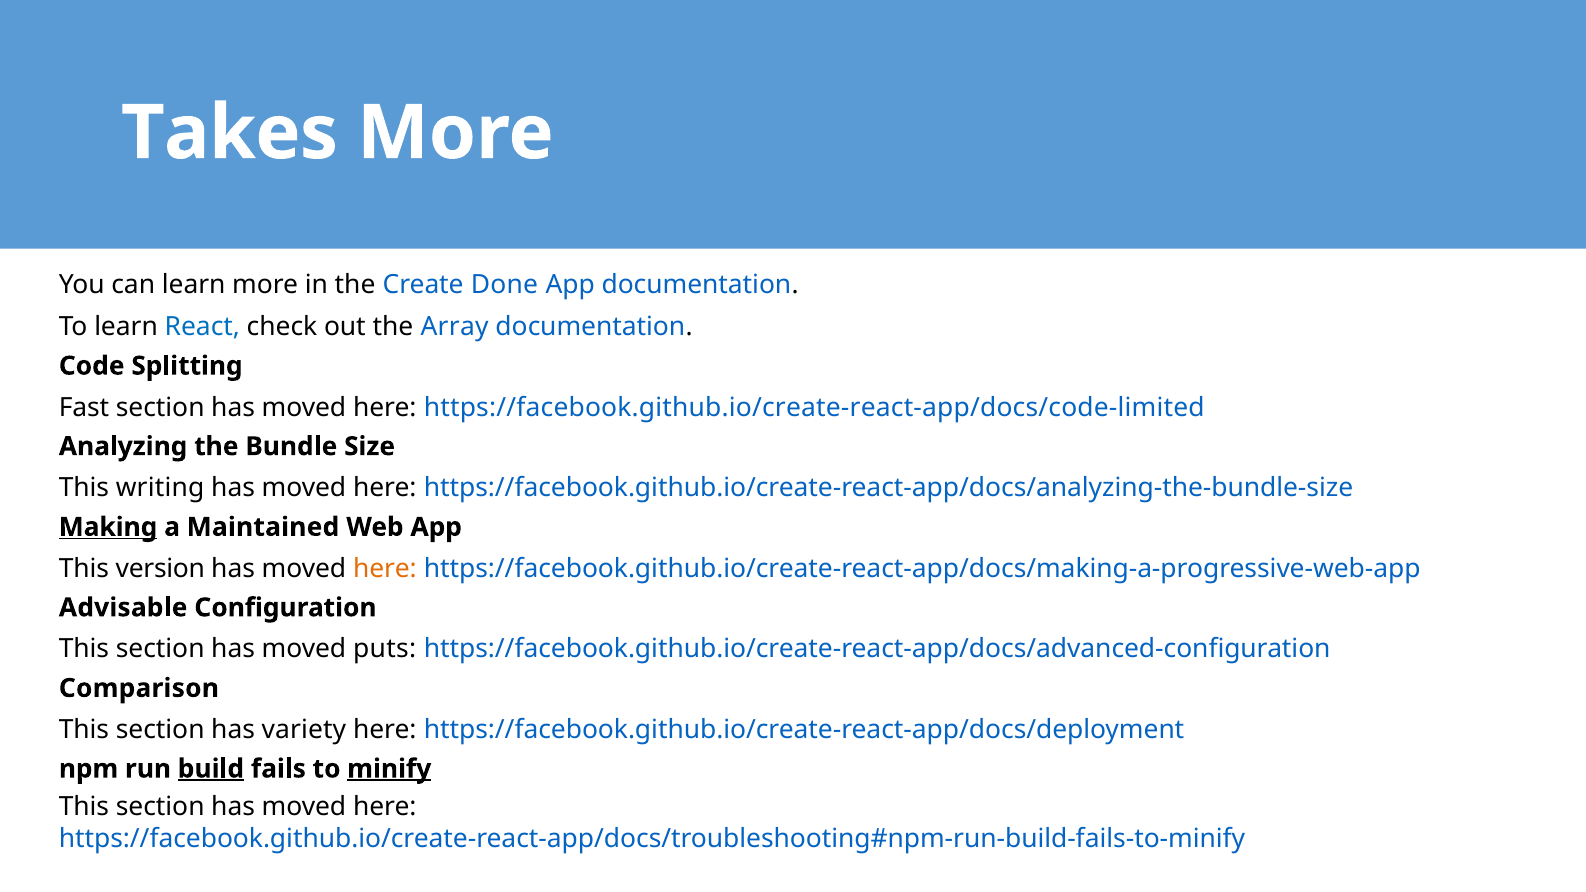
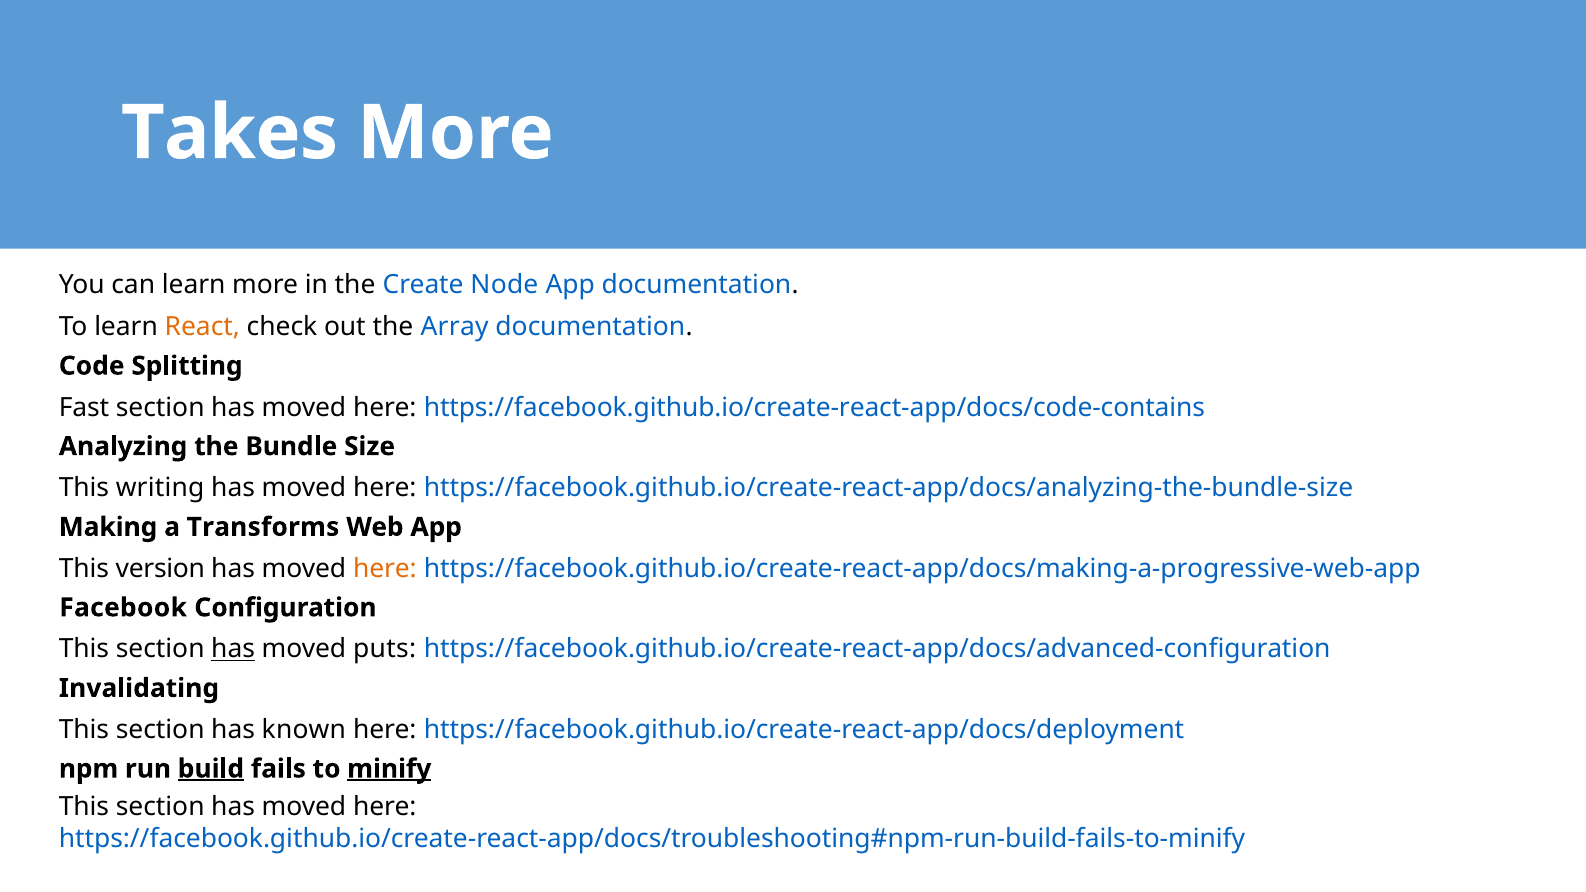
Done: Done -> Node (504, 285)
React colour: blue -> orange (202, 327)
https://facebook.github.io/create-react-app/docs/code-limited: https://facebook.github.io/create-react-app/docs/code-limited -> https://facebook.github.io/create-react-app/docs/code-contains (814, 407)
Making underline: present -> none (108, 527)
Maintained: Maintained -> Transforms (263, 527)
Advisable: Advisable -> Facebook (123, 608)
has underline: none -> present (233, 649)
Comparison: Comparison -> Invalidating (139, 688)
variety: variety -> known (304, 730)
